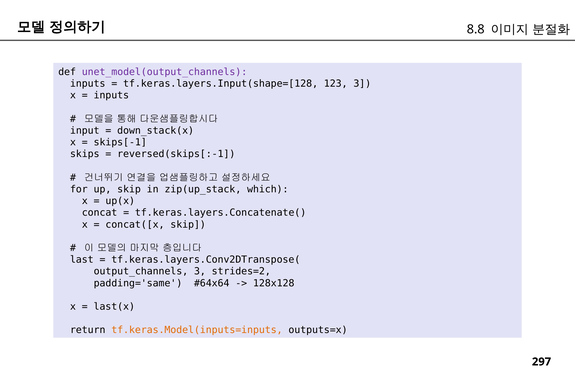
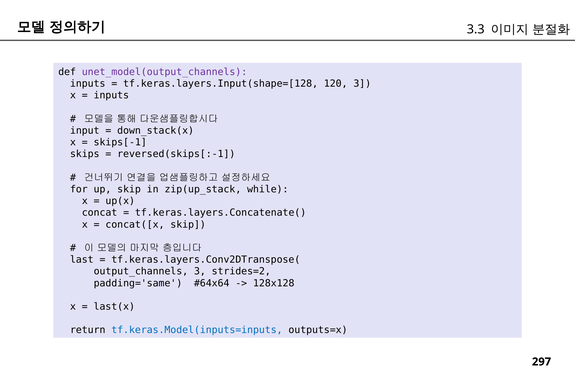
8.8: 8.8 -> 3.3 (476, 29)
123: 123 -> 120 (336, 84)
which: which -> while (268, 190)
tf.keras.Model(inputs=inputs colour: orange -> blue (197, 331)
